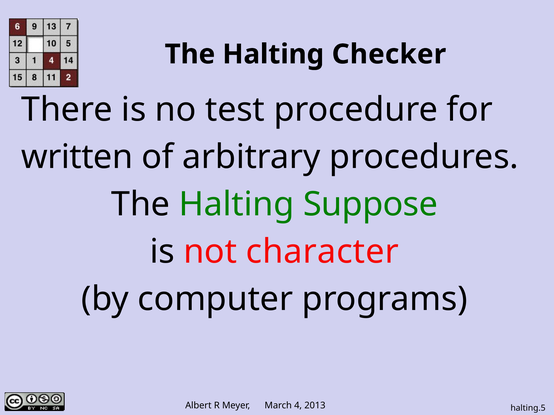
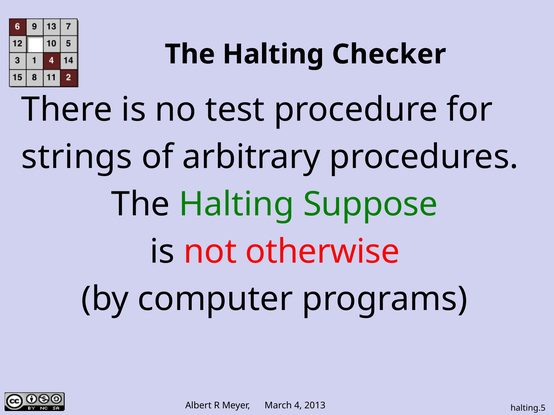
written: written -> strings (77, 157)
character: character -> otherwise (323, 252)
